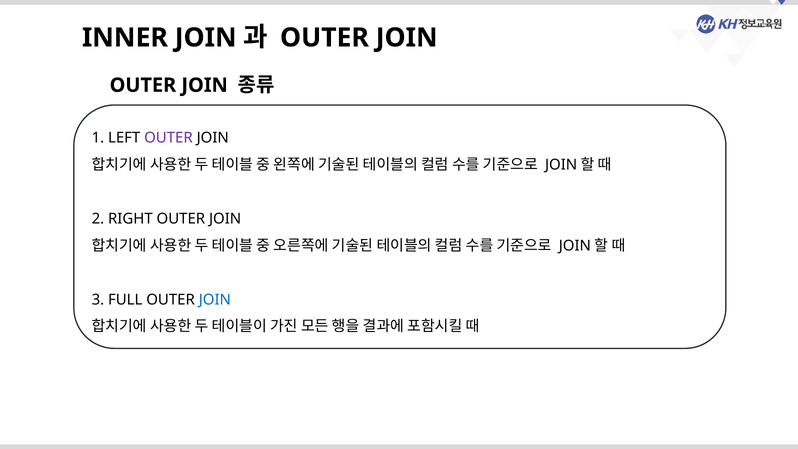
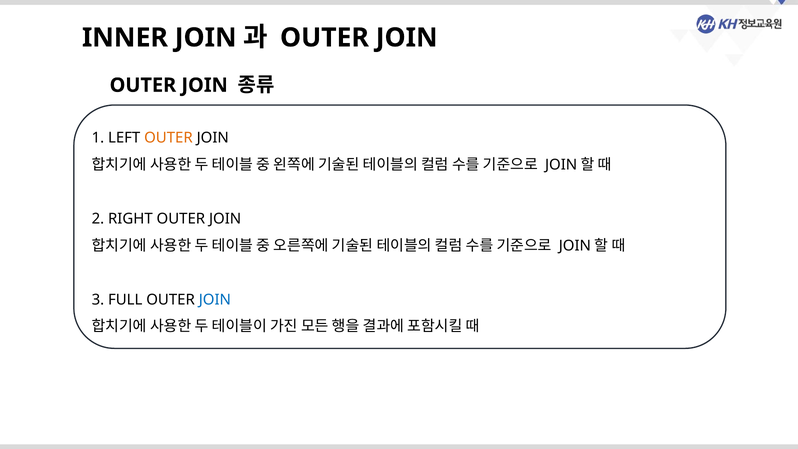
OUTER colour: purple -> orange (168, 138)
